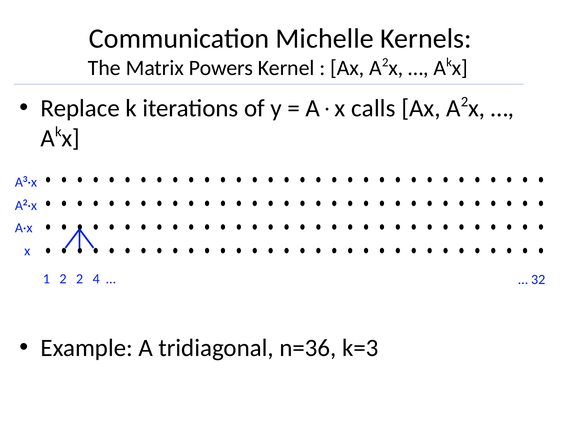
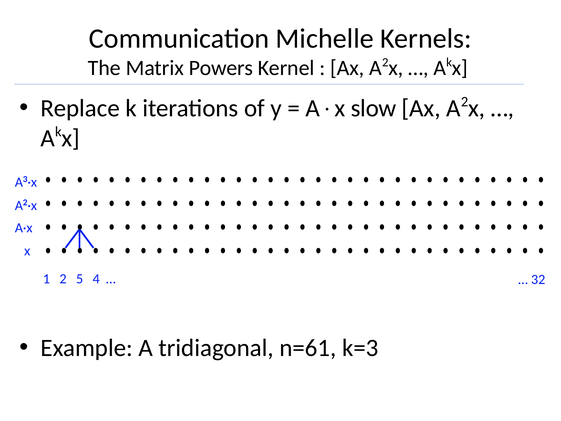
calls: calls -> slow (374, 108)
2 2: 2 -> 5 (80, 279)
n=36: n=36 -> n=61 (308, 348)
